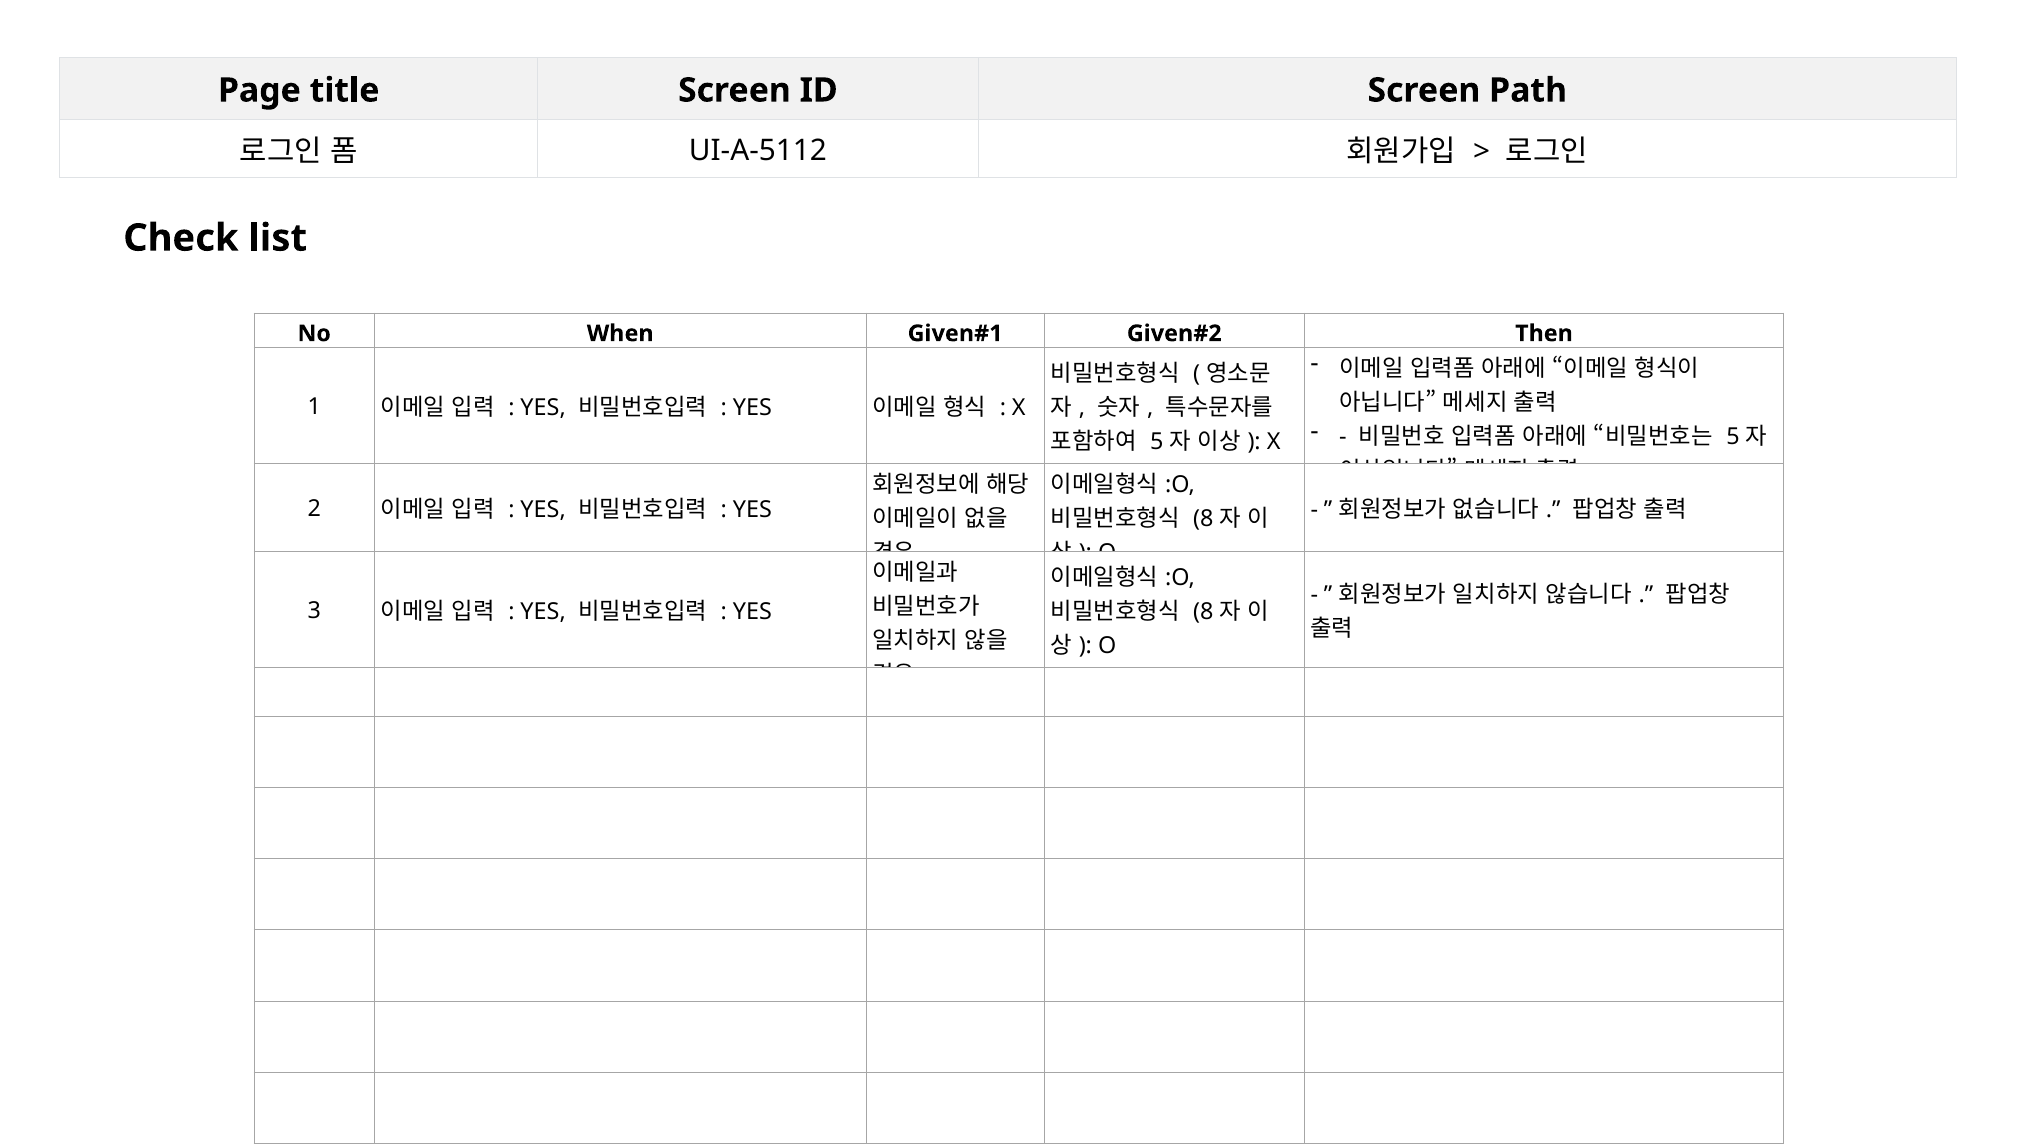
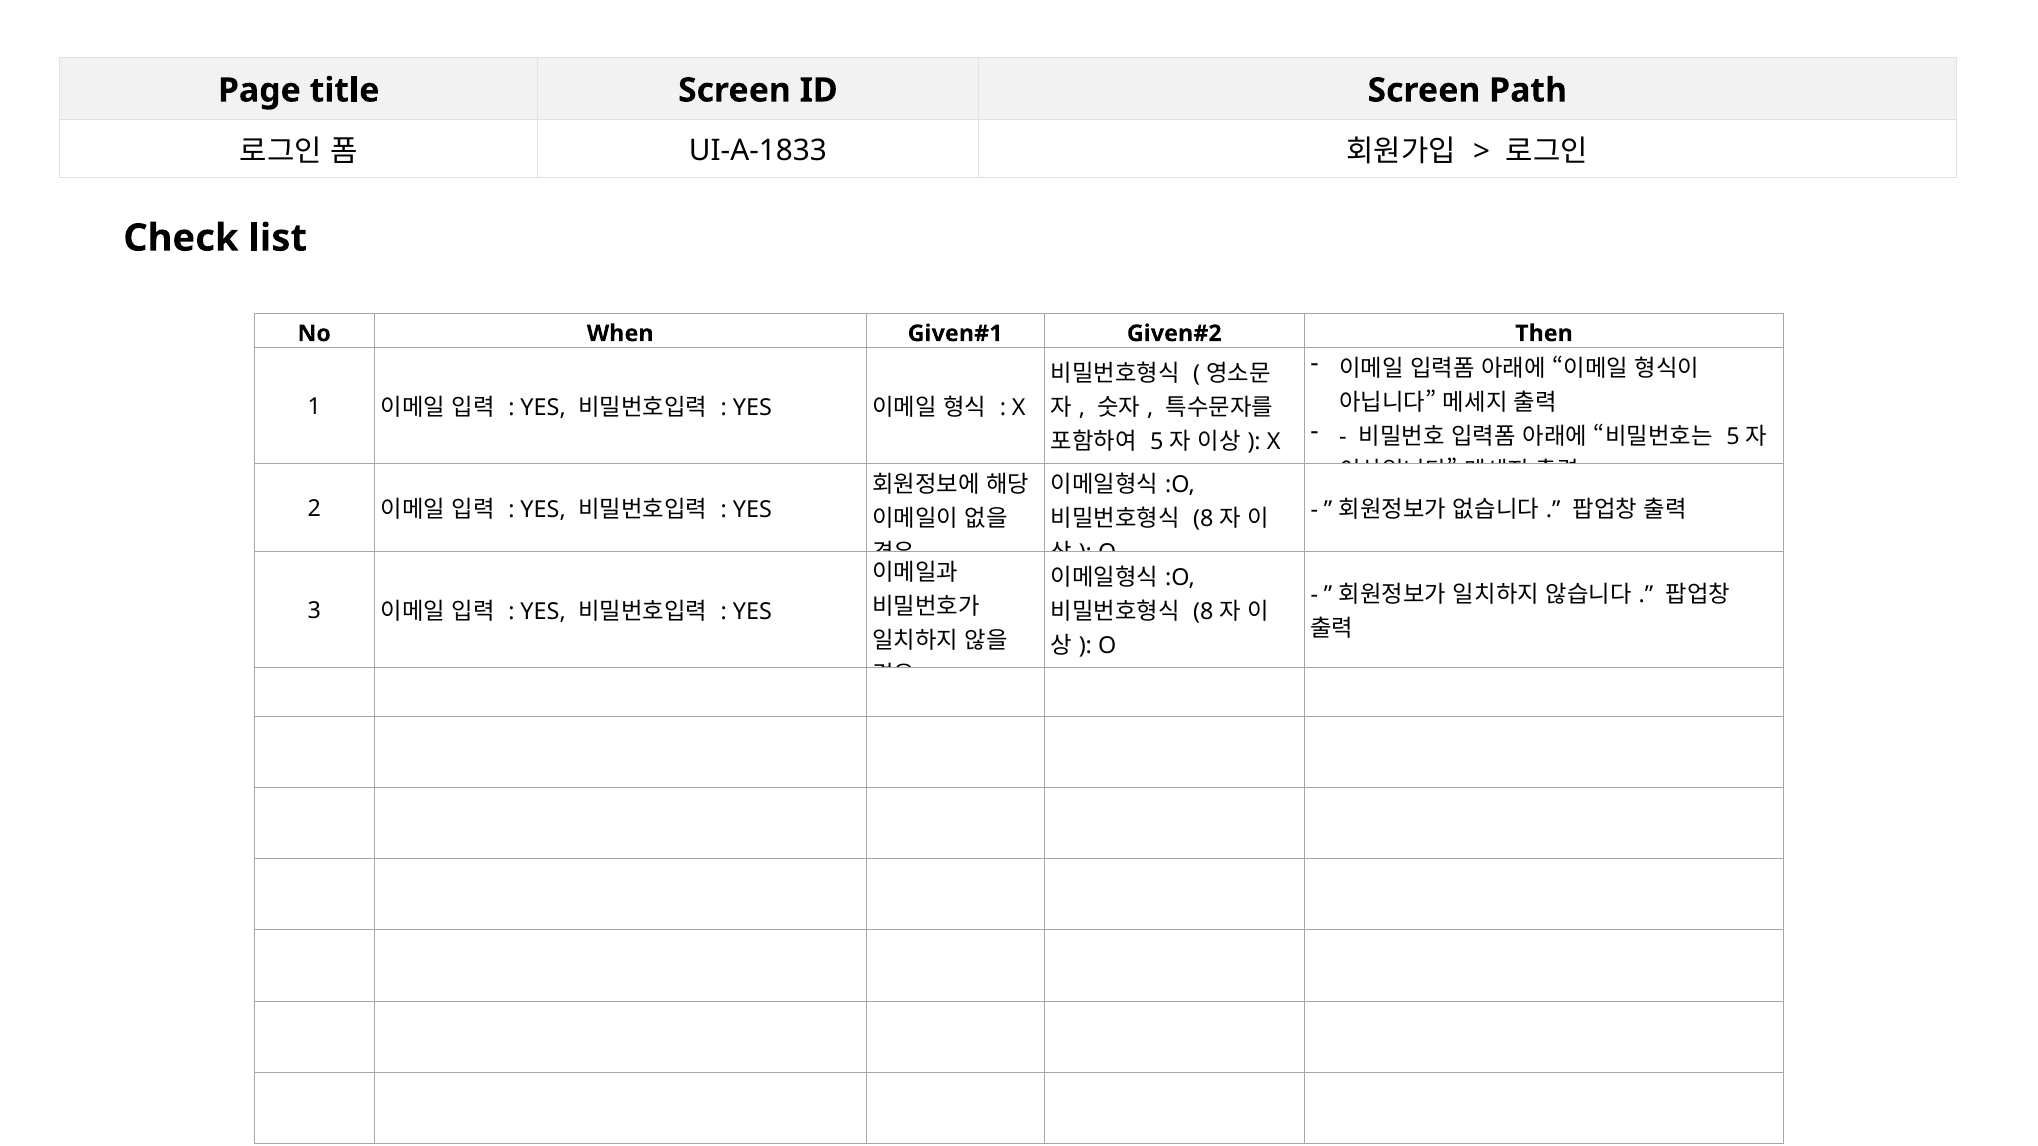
UI-A-5112: UI-A-5112 -> UI-A-1833 (758, 150)
